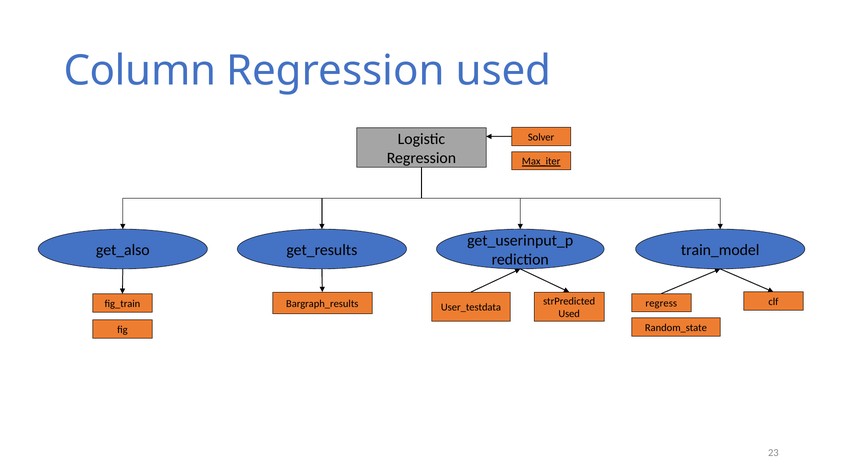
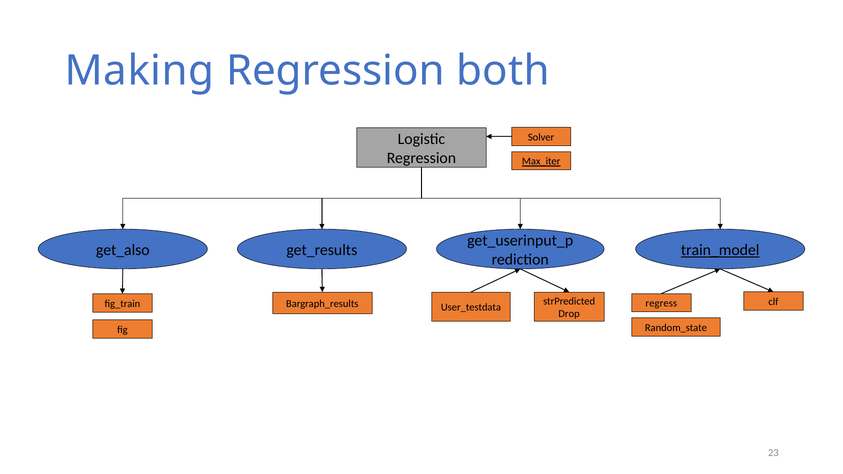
Column: Column -> Making (139, 71)
Regression used: used -> both (503, 71)
train_model underline: none -> present (720, 250)
Used: Used -> Drop (569, 314)
